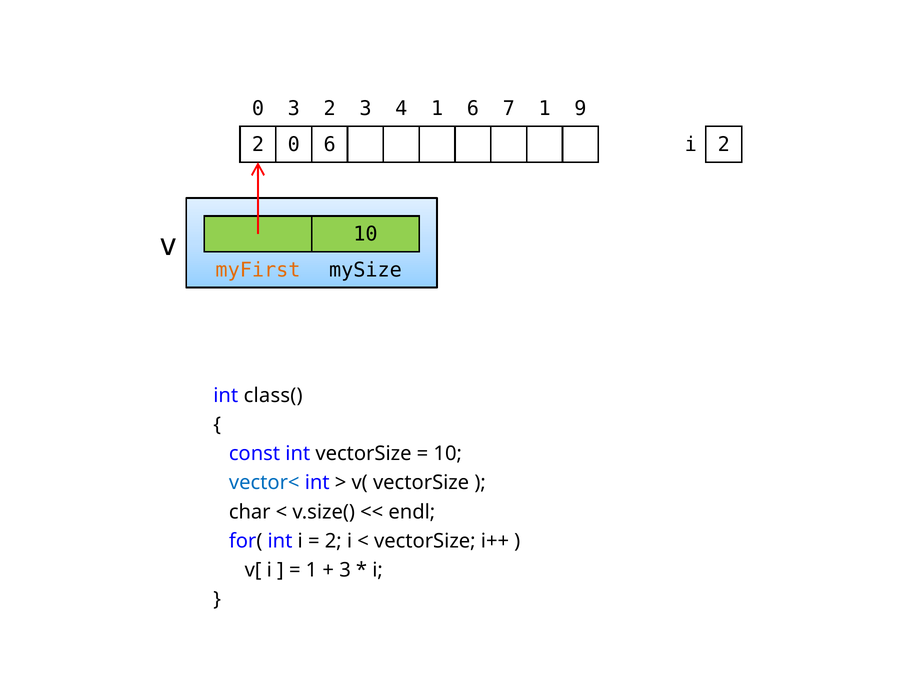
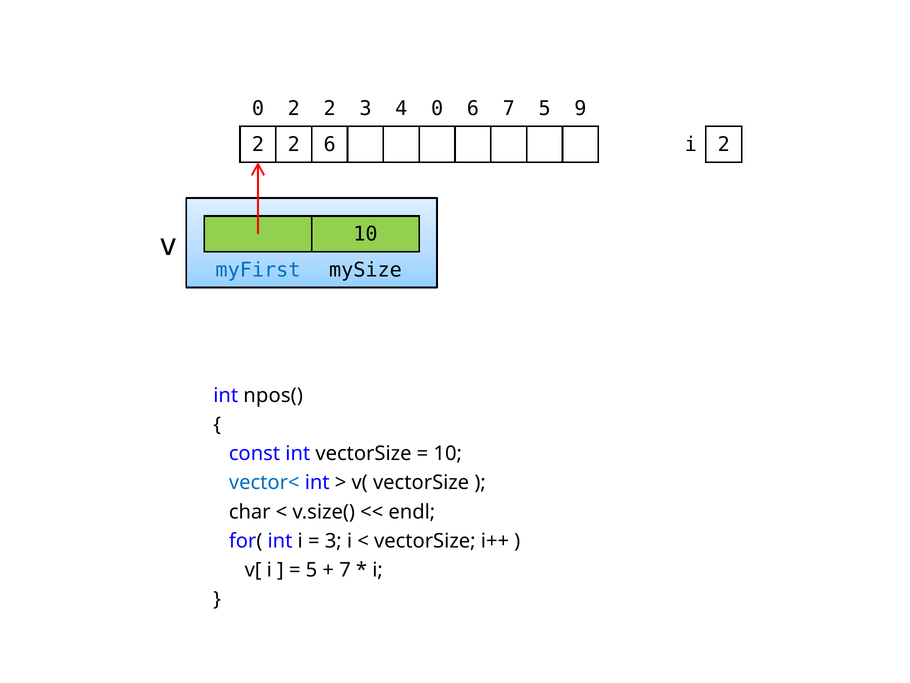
0 3: 3 -> 2 (294, 109)
4 1: 1 -> 0 (437, 109)
7 1: 1 -> 5 (545, 109)
0: 0 -> 2 (294, 145)
myFirst colour: orange -> blue (258, 270)
class(: class( -> npos( (273, 395)
2: 2 -> 3 (333, 541)
1: 1 -> 5 (311, 570)
3: 3 -> 7 (345, 570)
